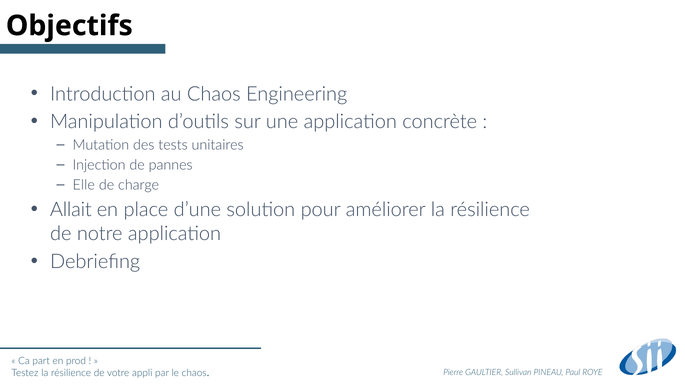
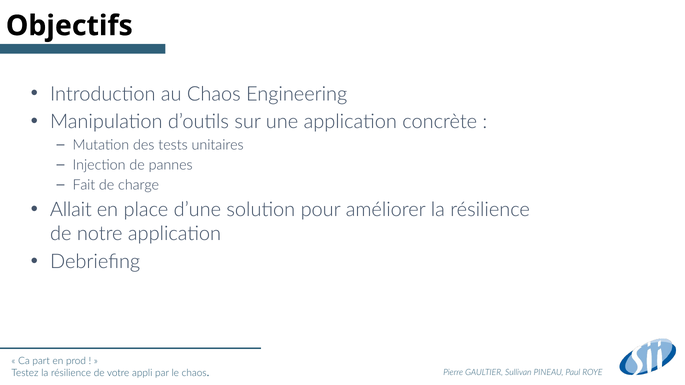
Elle: Elle -> Fait (84, 185)
